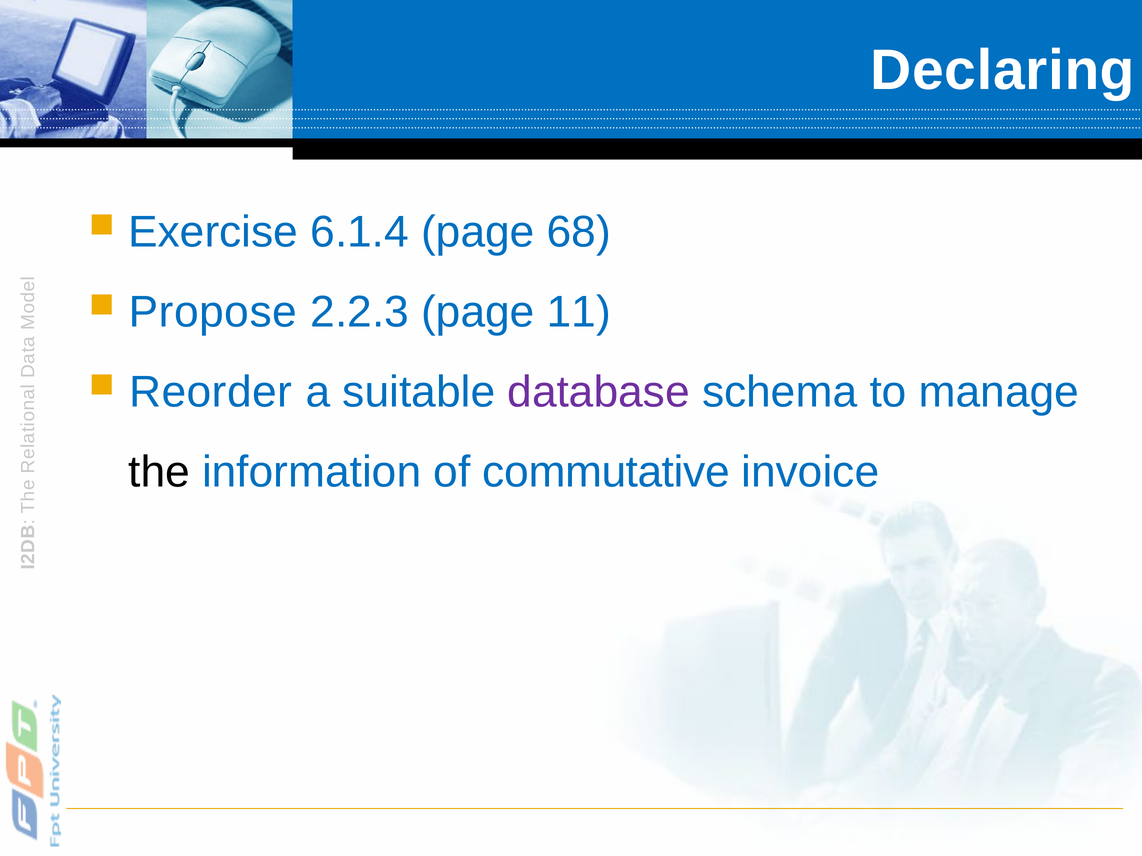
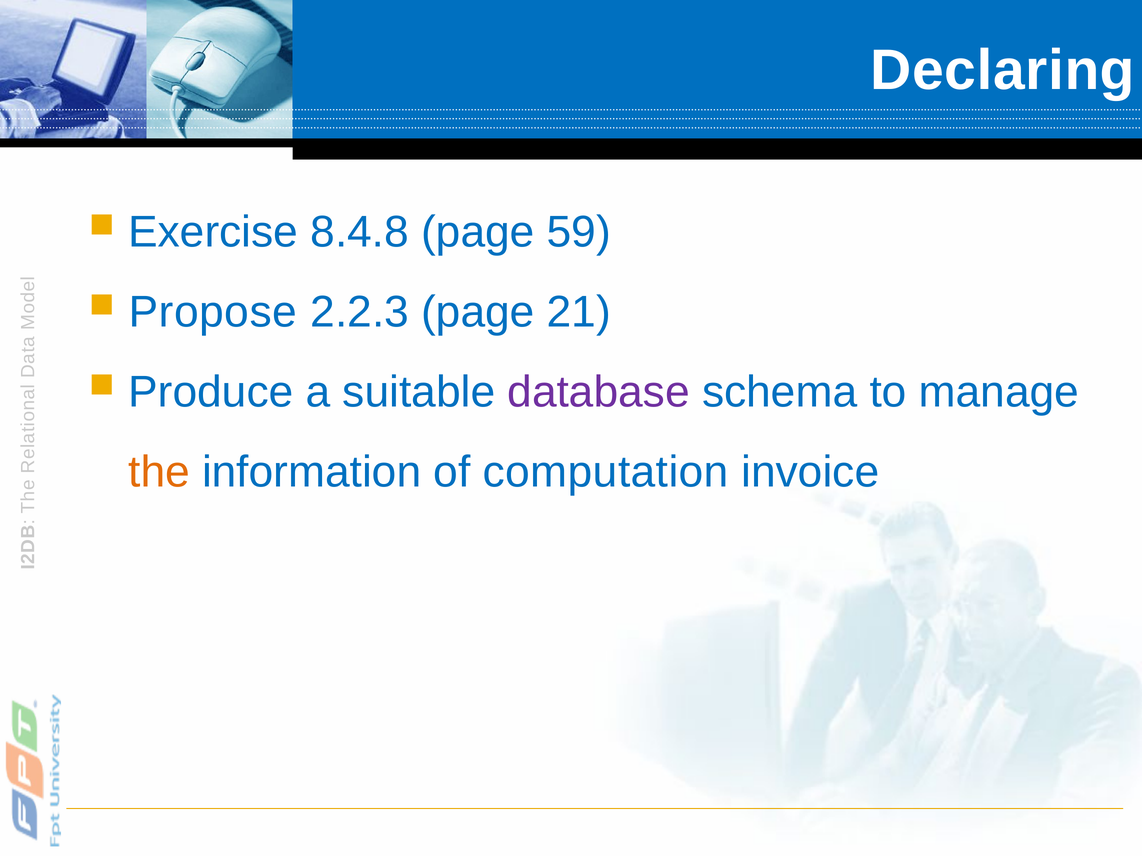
6.1.4: 6.1.4 -> 8.4.8 (360, 232)
68: 68 -> 59 (579, 232)
11: 11 -> 21 (579, 312)
Reorder: Reorder -> Produce (211, 392)
the colour: black -> orange (159, 472)
commutative: commutative -> computation (606, 472)
